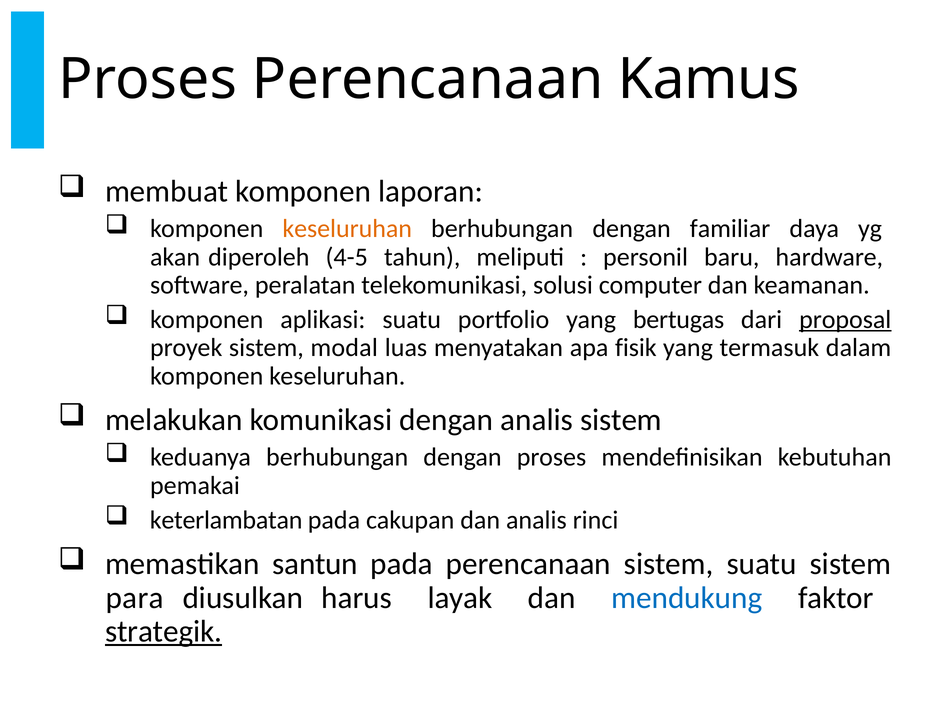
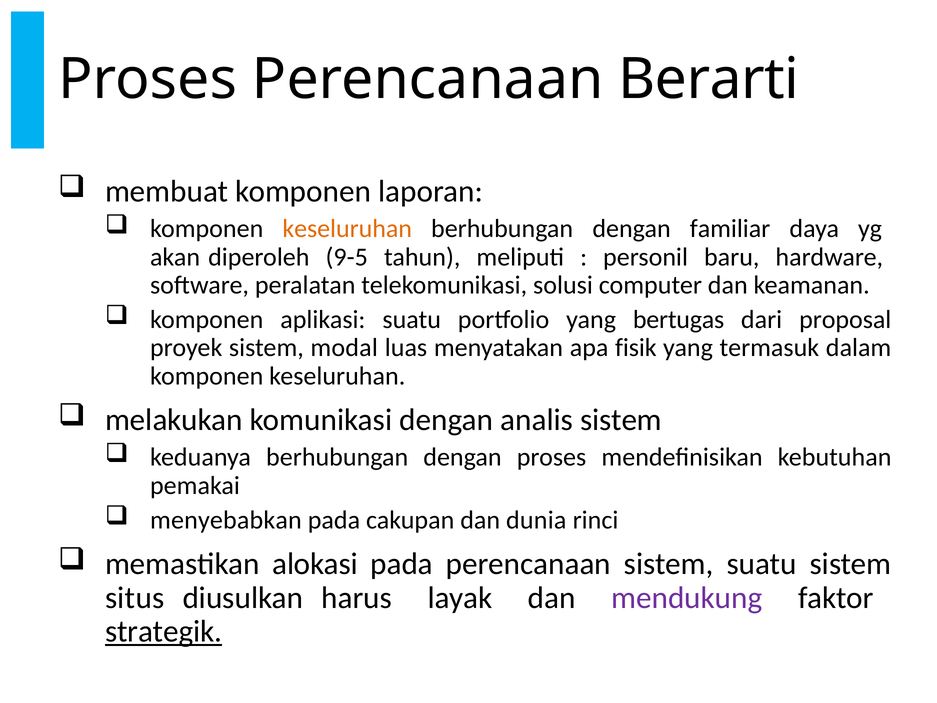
Kamus: Kamus -> Berarti (709, 80)
4-5: 4-5 -> 9-5 (347, 257)
proposal underline: present -> none (845, 320)
keterlambatan: keterlambatan -> menyebabkan (226, 520)
dan analis: analis -> dunia (536, 520)
santun: santun -> alokasi (315, 564)
para: para -> situs (135, 598)
mendukung colour: blue -> purple (687, 598)
